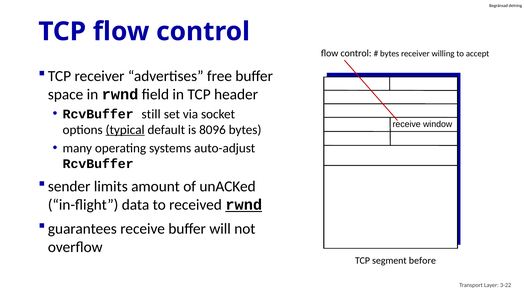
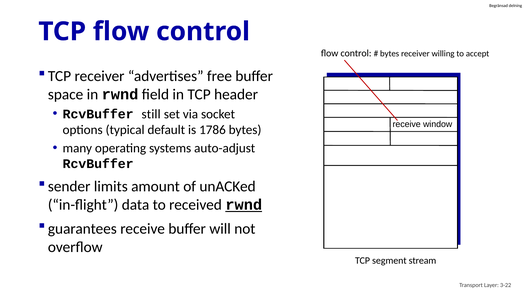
typical underline: present -> none (125, 130)
8096: 8096 -> 1786 (212, 130)
before: before -> stream (422, 261)
